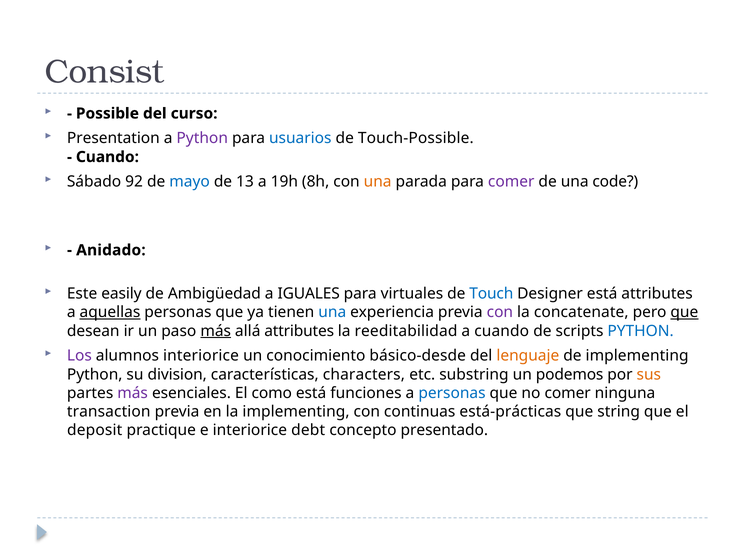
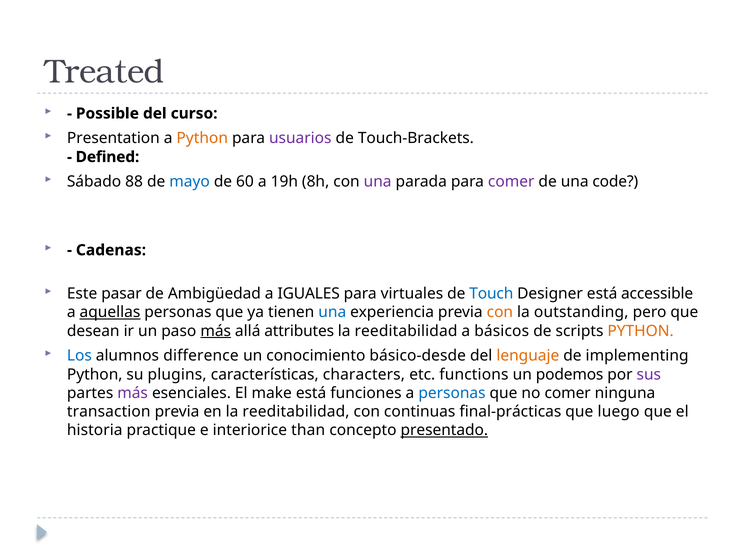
Consist: Consist -> Treated (105, 72)
Python colour: purple -> orange (202, 138)
usuarios colour: blue -> purple (300, 138)
Touch-Possible: Touch-Possible -> Touch-Brackets (416, 138)
Cuando: Cuando -> Defined (107, 157)
92: 92 -> 88 (134, 182)
13: 13 -> 60 (245, 182)
una colour: orange -> purple (378, 182)
Anidado: Anidado -> Cadenas (111, 250)
easily: easily -> pasar (121, 293)
está attributes: attributes -> accessible (657, 293)
con colour: purple -> orange (500, 312)
concatenate: concatenate -> outstanding (581, 312)
que underline: present -> none (684, 312)
a cuando: cuando -> básicos (502, 331)
PYTHON colour: blue -> orange (641, 331)
Los colour: purple -> blue (79, 356)
alumnos interiorice: interiorice -> difference (201, 356)
division: division -> plugins (177, 374)
substring: substring -> functions (474, 374)
sus colour: orange -> purple (649, 374)
como: como -> make (272, 393)
en la implementing: implementing -> reeditabilidad (296, 411)
está-prácticas: está-prácticas -> final-prácticas (510, 411)
string: string -> luego (619, 411)
deposit: deposit -> historia (95, 430)
debt: debt -> than (308, 430)
presentado underline: none -> present (444, 430)
